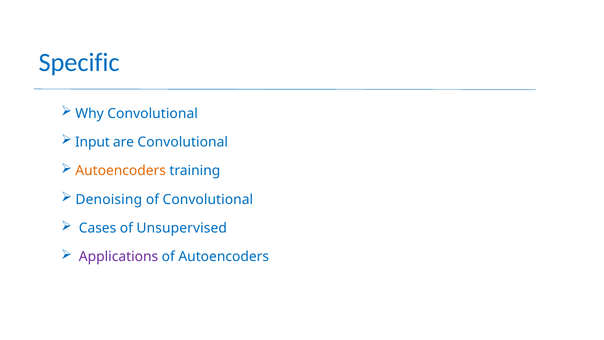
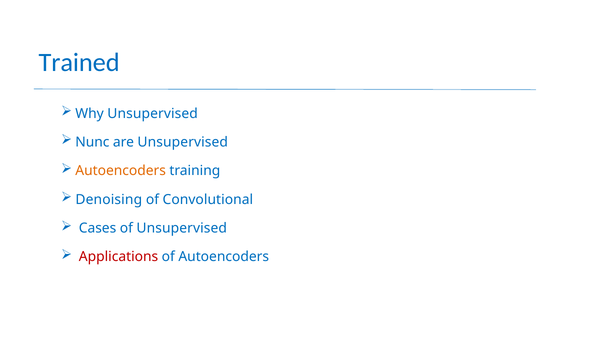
Specific: Specific -> Trained (79, 63)
Why Convolutional: Convolutional -> Unsupervised (153, 113)
Input: Input -> Nunc (92, 142)
are Convolutional: Convolutional -> Unsupervised (183, 142)
Applications colour: purple -> red (119, 257)
